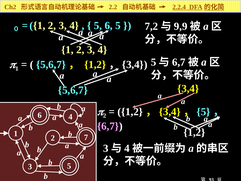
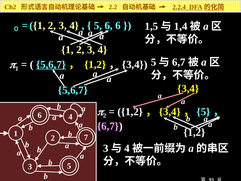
7,2: 7,2 -> 1,5 (151, 26)
9,9: 9,9 -> 1,4 (181, 26)
6 5: 5 -> 6 (118, 26)
5,6,7 underline: none -> present (51, 64)
